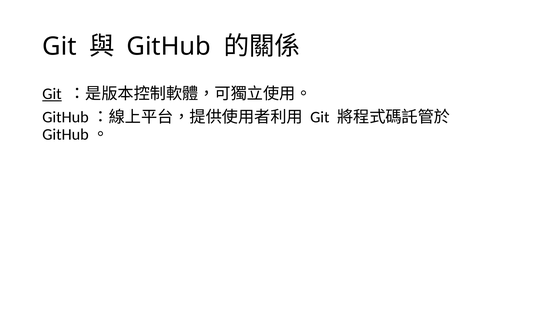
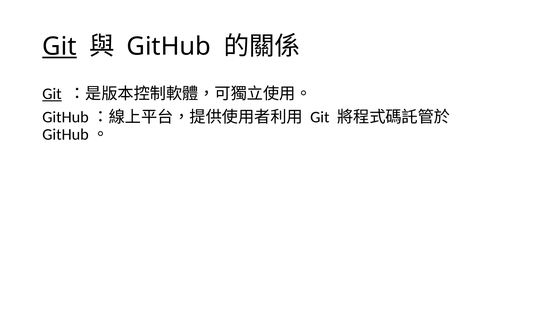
Git underline: none -> present (59, 47)
